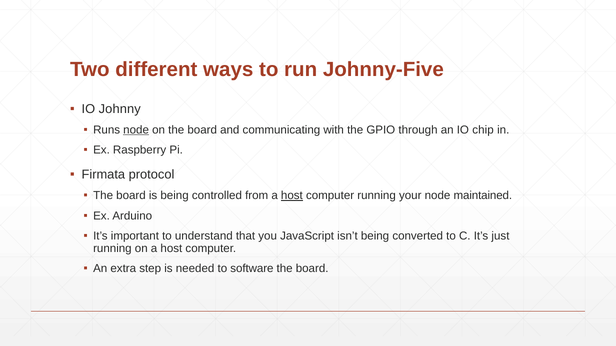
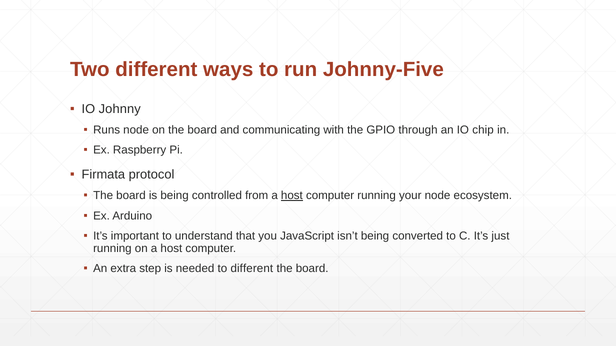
node underline: present -> none (136, 130)
maintained: maintained -> ecosystem (483, 196)
to software: software -> different (252, 269)
